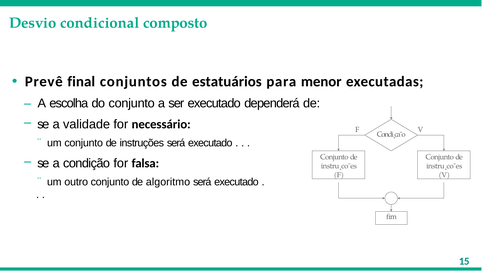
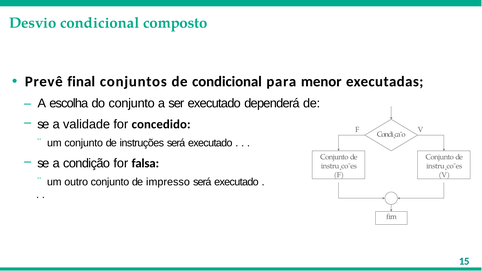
de estatuários: estatuários -> condicional (227, 82)
necessário: necessário -> concedido (161, 124)
algoritmo: algoritmo -> impresso (168, 182)
